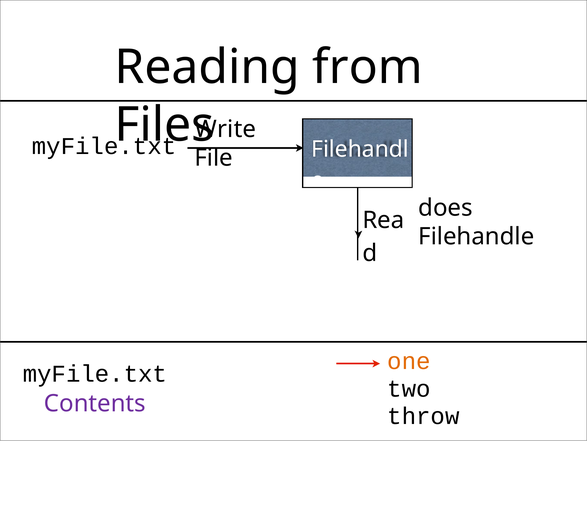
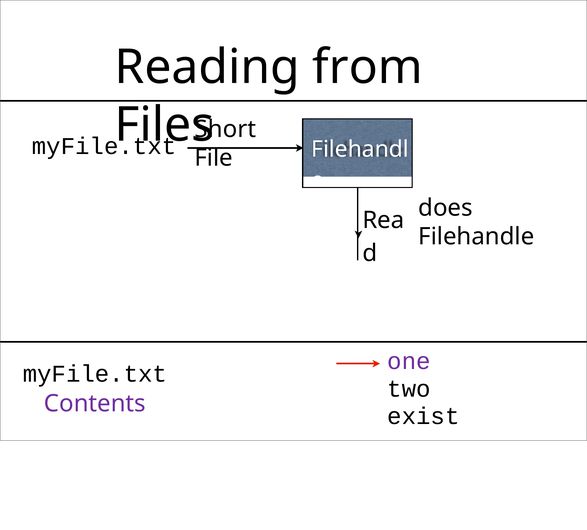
Write: Write -> Short (225, 129)
one colour: orange -> purple (409, 361)
throw: throw -> exist (423, 416)
